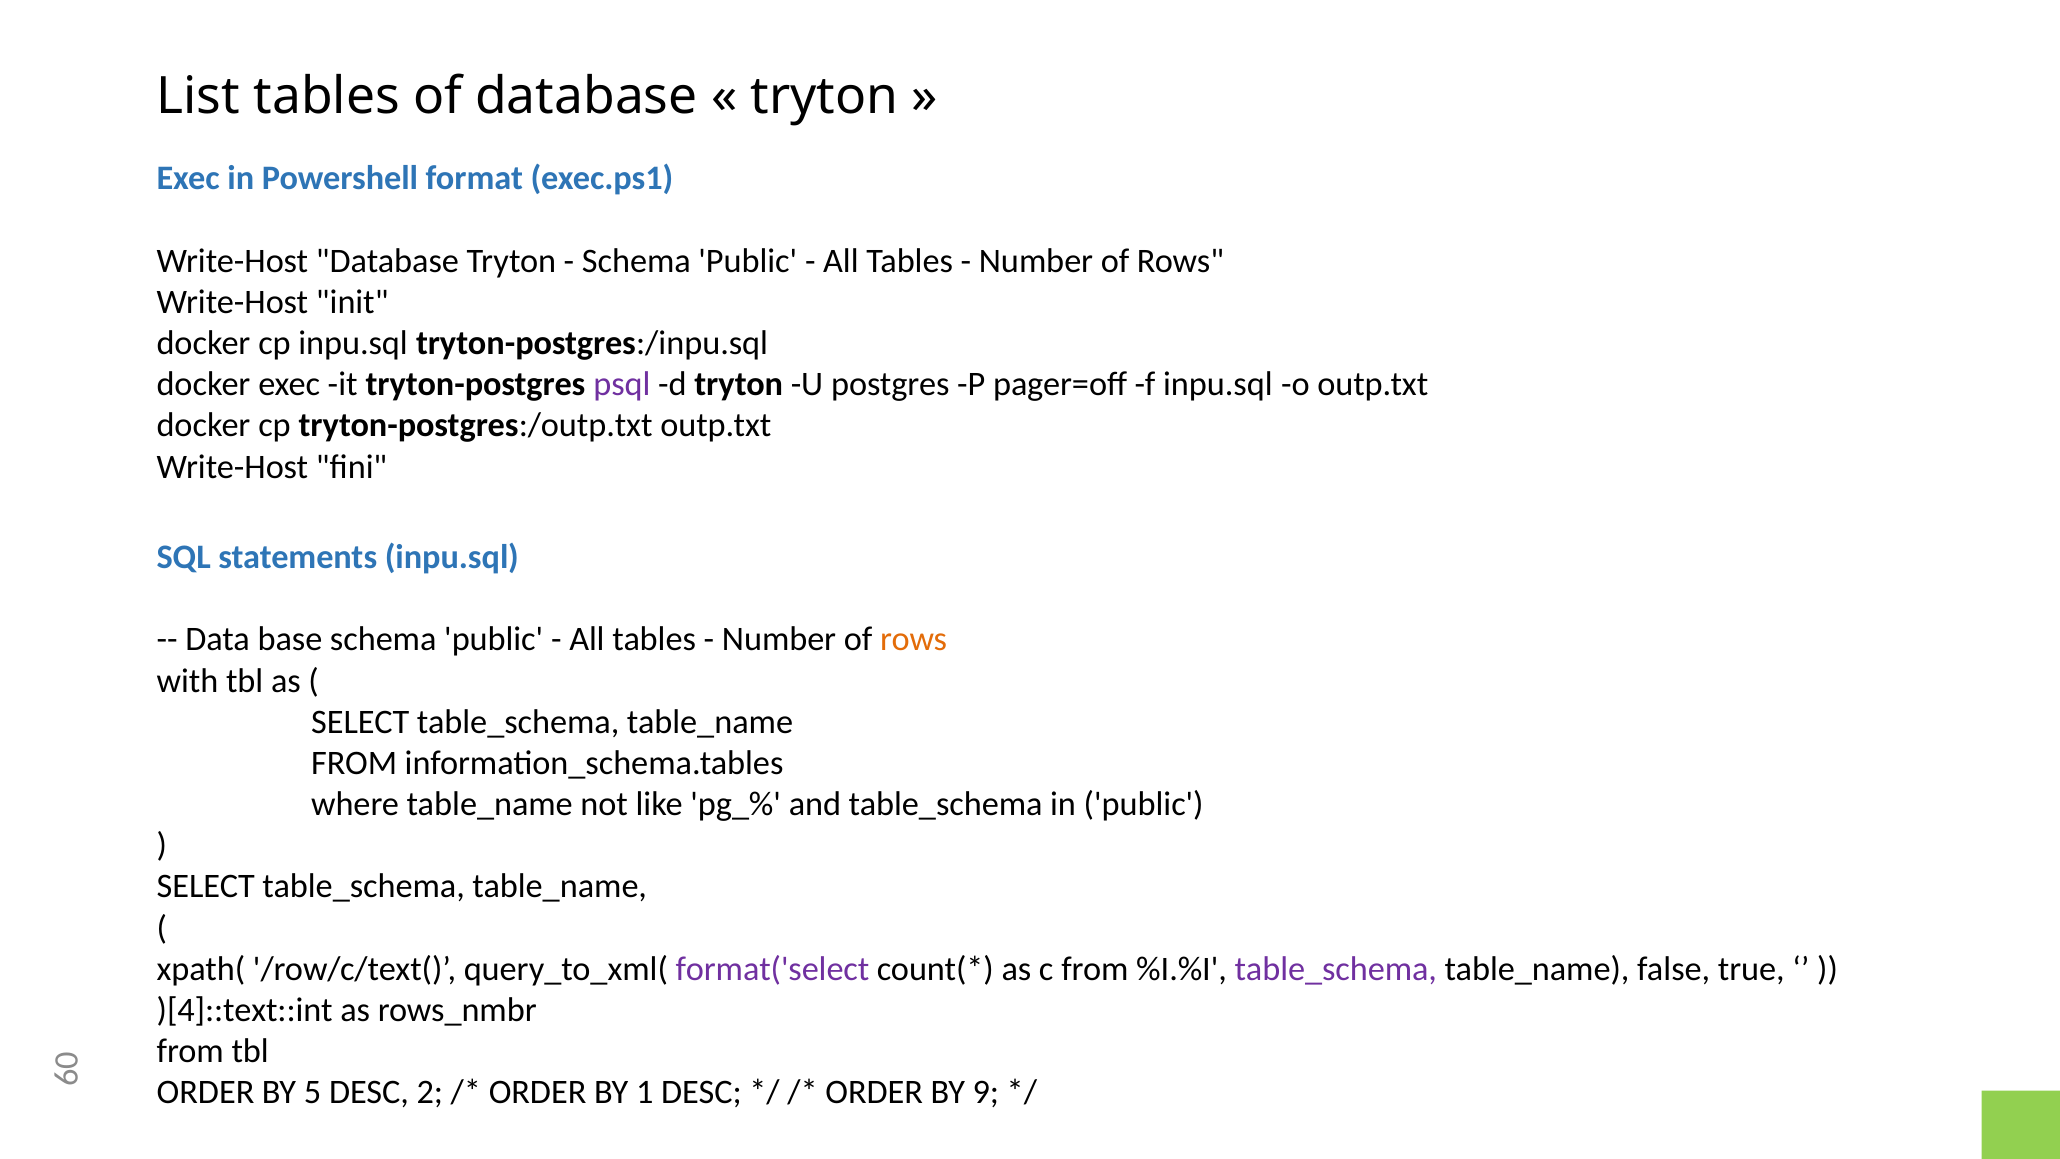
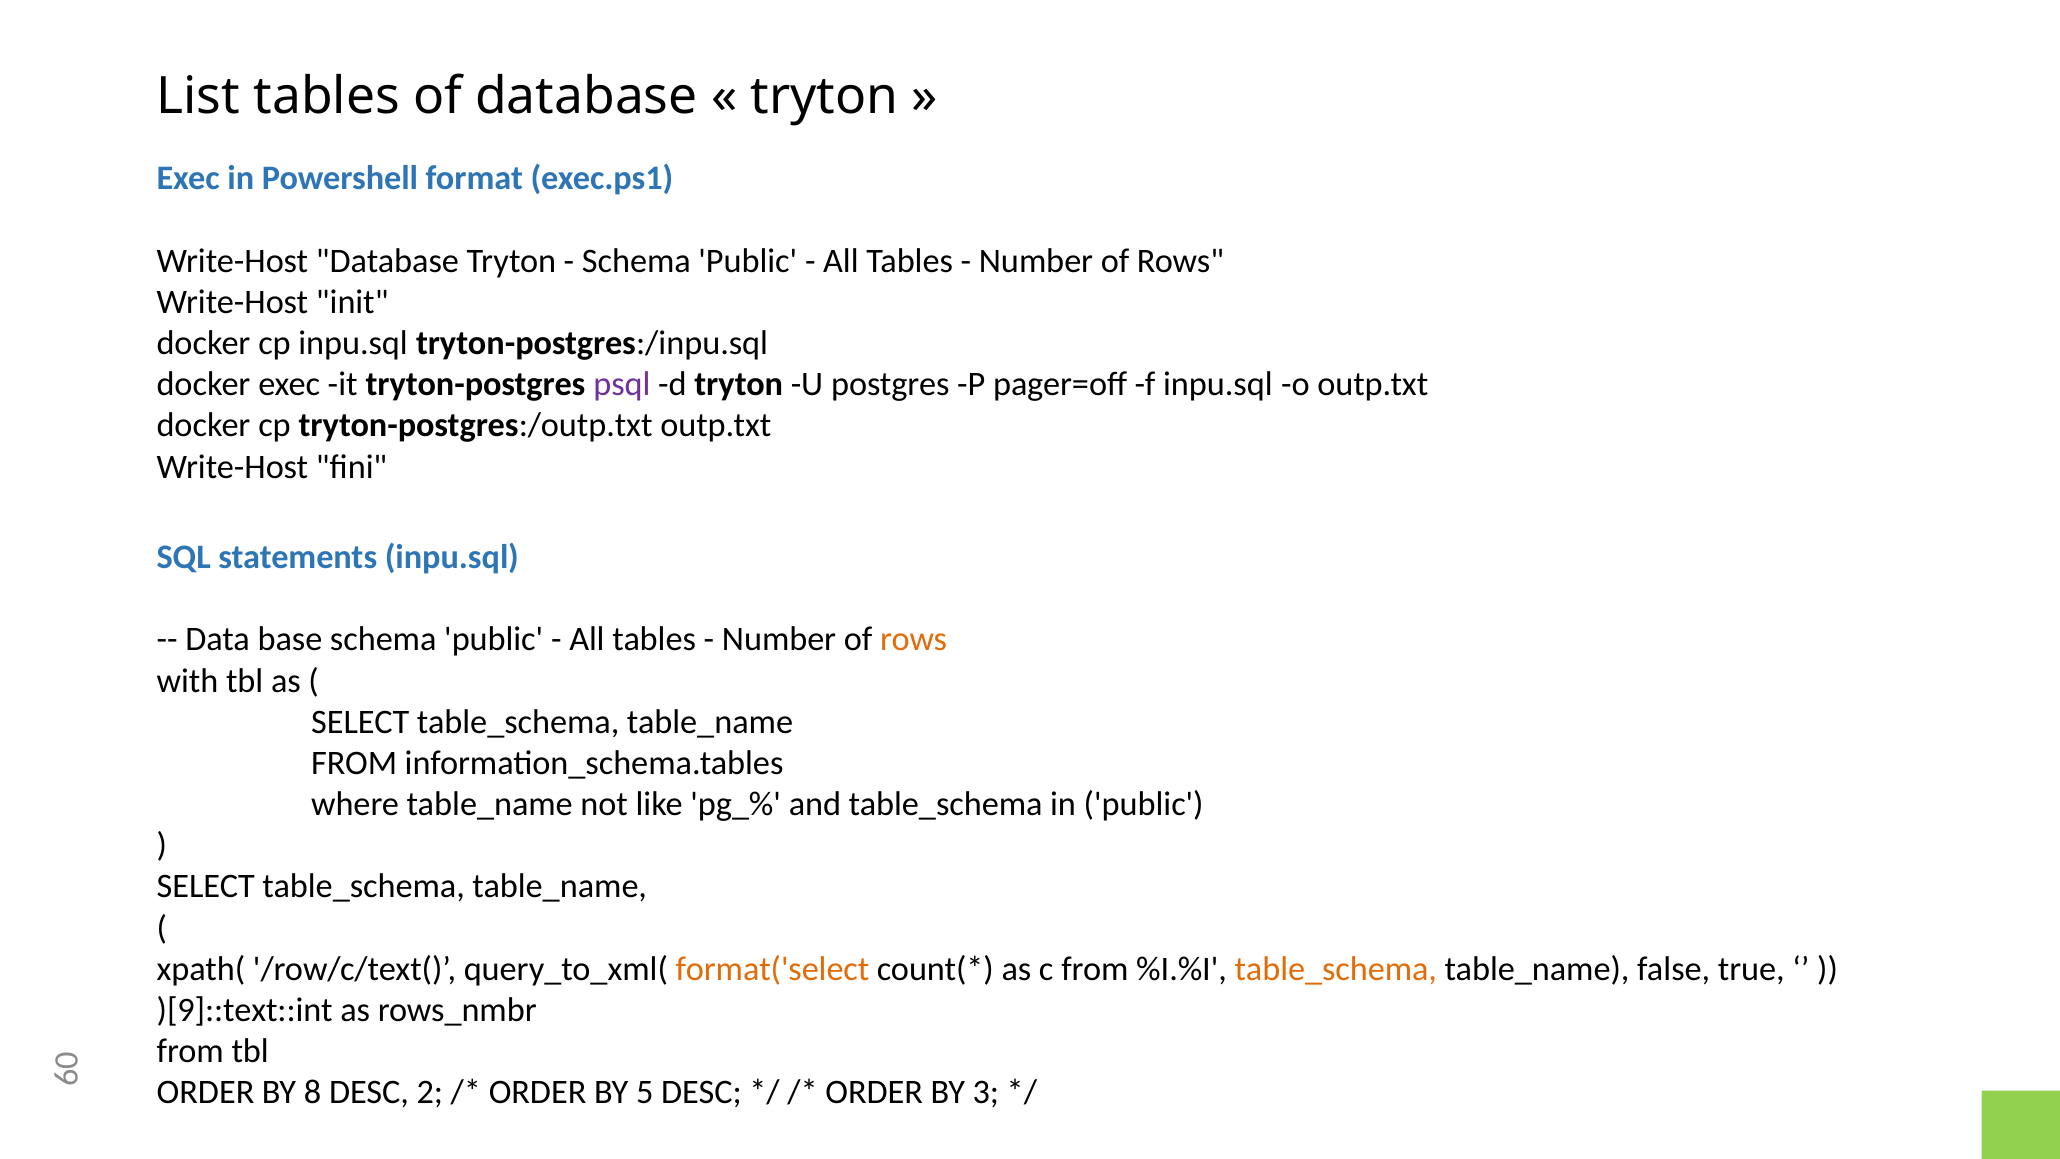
format('select colour: purple -> orange (772, 969)
table_schema colour: purple -> orange (1336, 969)
)[4]::text::int: )[4]::text::int -> )[9]::text::int (245, 1010)
5: 5 -> 8 (313, 1092)
1: 1 -> 5 (645, 1092)
9: 9 -> 3 (986, 1092)
